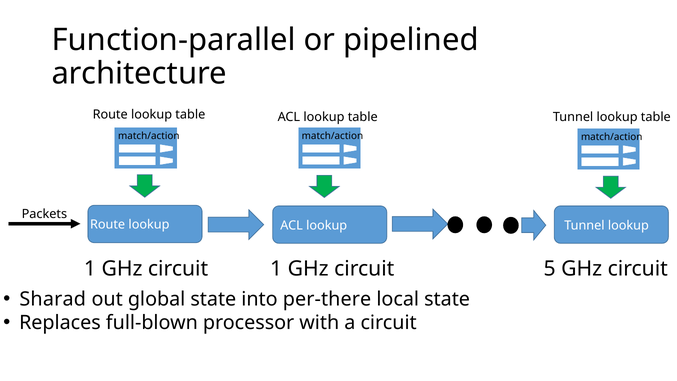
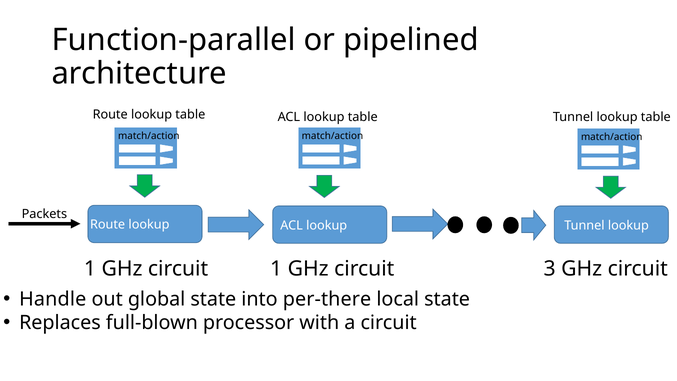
5: 5 -> 3 (550, 268)
Sharad: Sharad -> Handle (53, 299)
